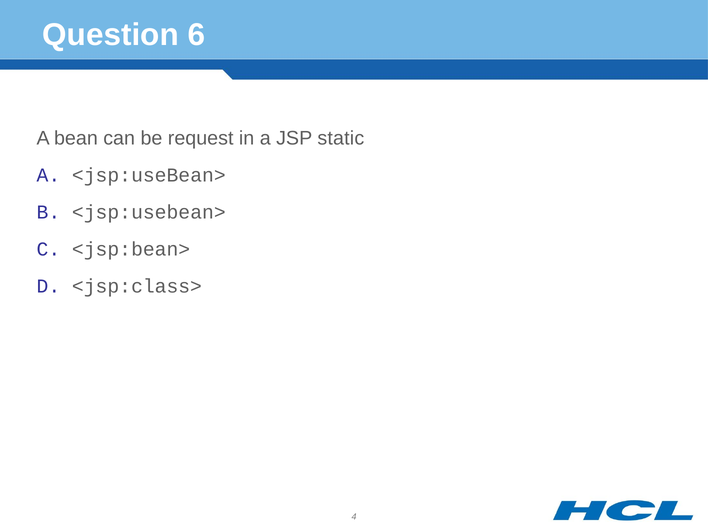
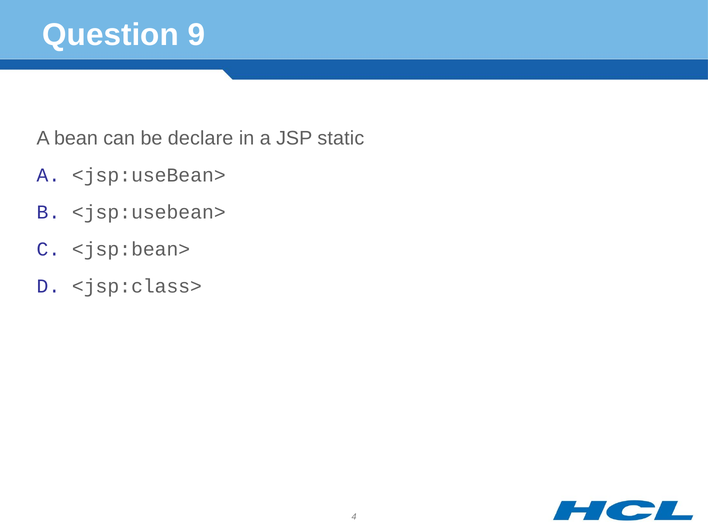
6: 6 -> 9 (196, 35)
request: request -> declare (201, 138)
